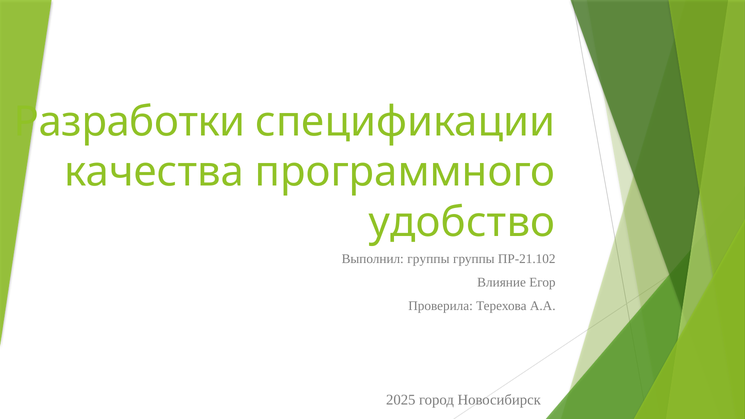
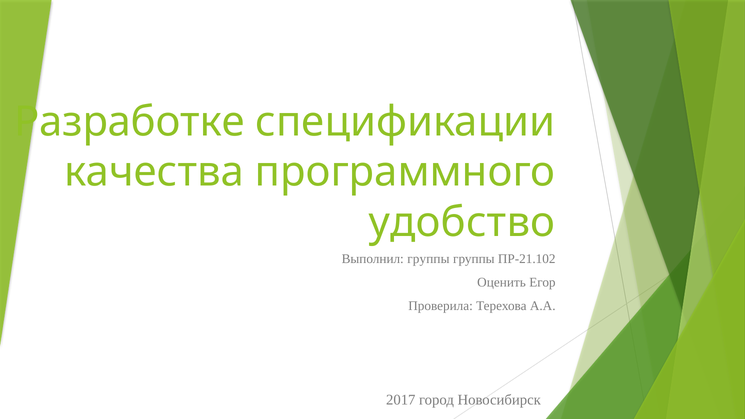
Разработки: Разработки -> Разработке (129, 122)
Влияние: Влияние -> Оценить (502, 283)
2025: 2025 -> 2017 (401, 400)
